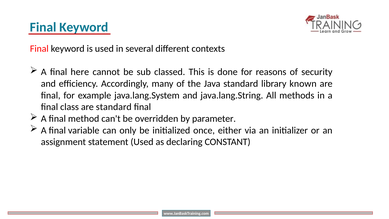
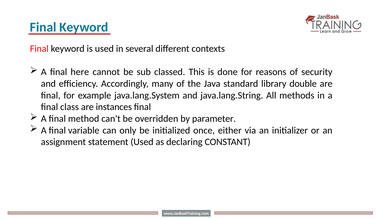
known: known -> double (303, 84)
are standard: standard -> instances (114, 107)
